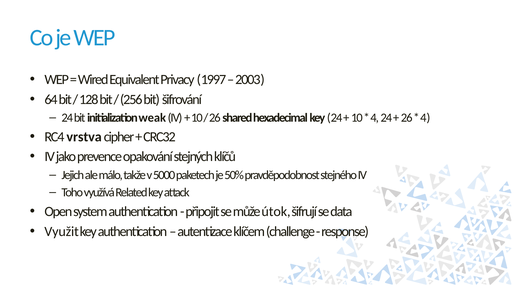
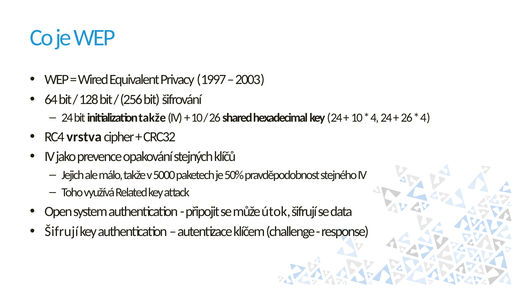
initialization weak: weak -> takže (152, 118)
Využit: Využit -> Šifrují (61, 231)
